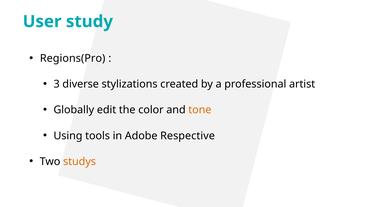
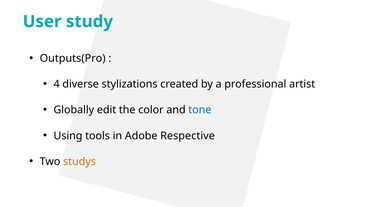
Regions(Pro: Regions(Pro -> Outputs(Pro (73, 58)
3: 3 -> 4 (57, 84)
tone colour: orange -> blue (200, 110)
